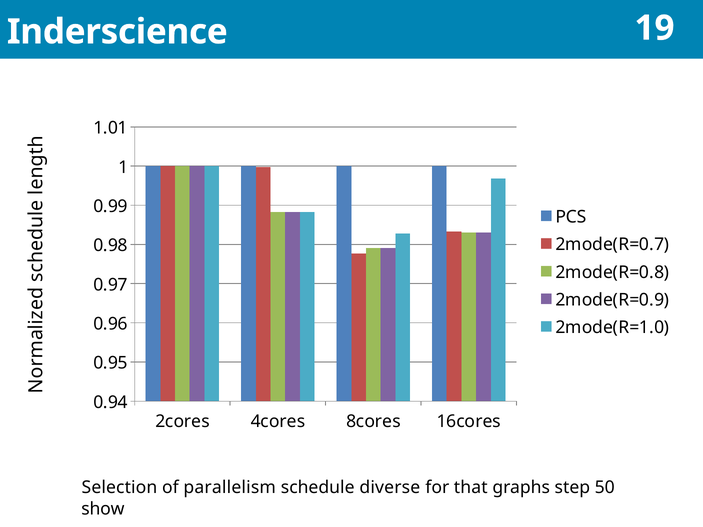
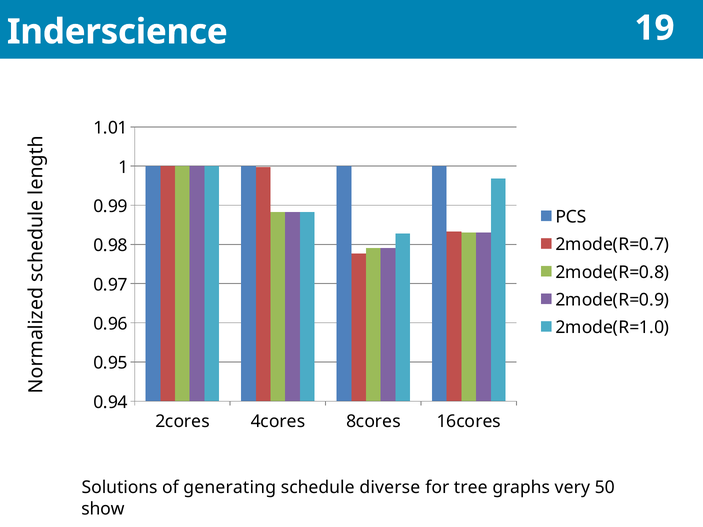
Selection: Selection -> Solutions (120, 488)
parallelism: parallelism -> generating (230, 488)
that: that -> tree (471, 488)
step: step -> very (572, 488)
